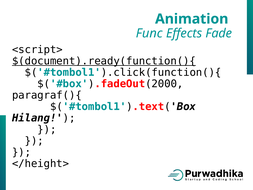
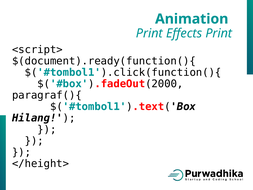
Func: Func -> Print (149, 33)
Effects Fade: Fade -> Print (219, 33)
$(document).ready(function(){ underline: present -> none (104, 61)
